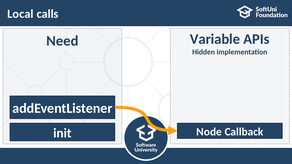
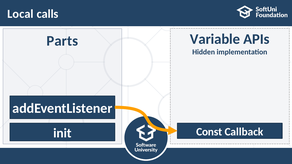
Need: Need -> Parts (62, 41)
Node: Node -> Const (209, 132)
